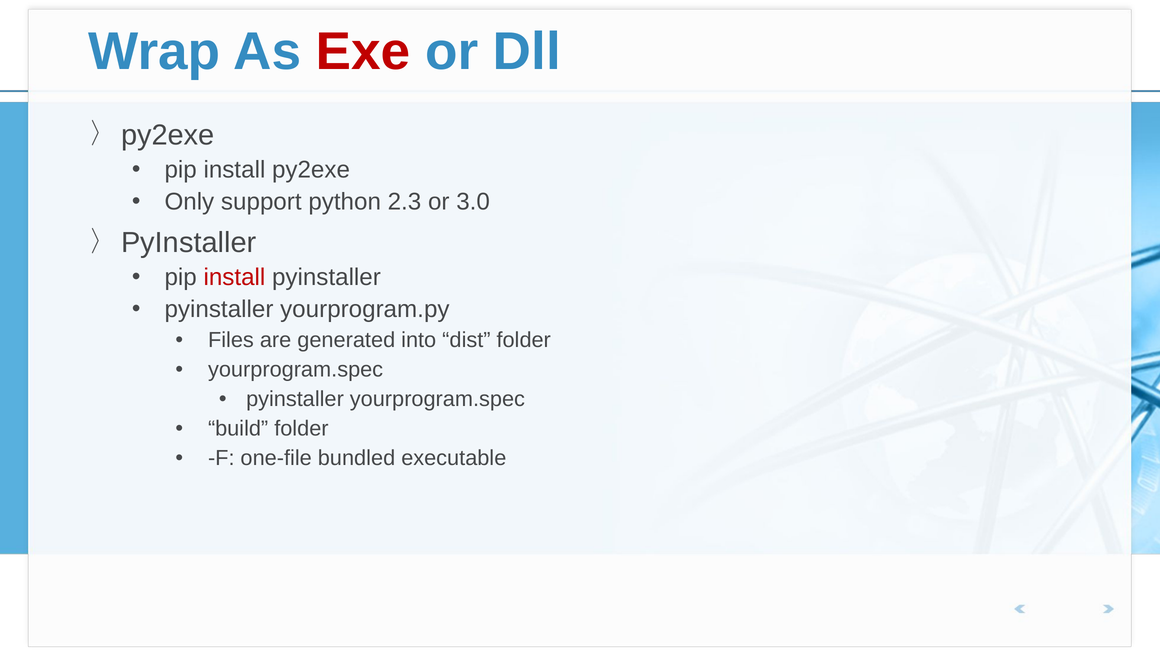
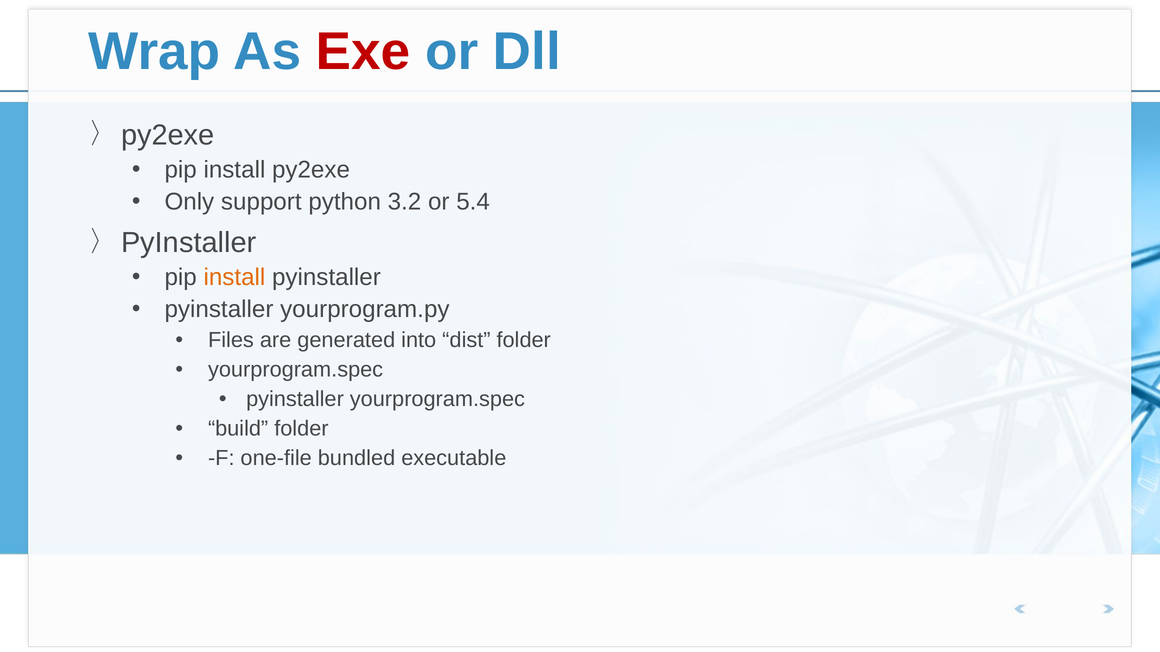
2.3: 2.3 -> 3.2 (404, 202)
3.0: 3.0 -> 5.4 (473, 202)
install colour: red -> orange (234, 278)
